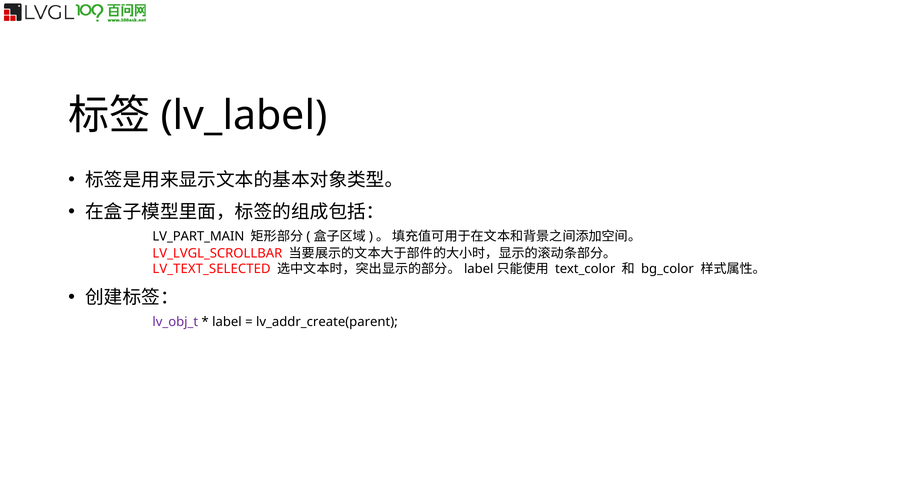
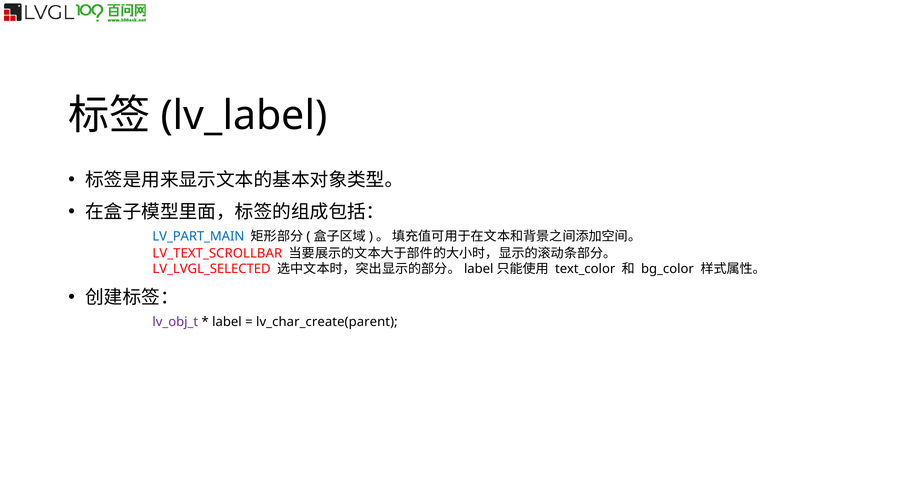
LV_PART_MAIN colour: black -> blue (198, 237)
LV_LVGL_SCROLLBAR: LV_LVGL_SCROLLBAR -> LV_TEXT_SCROLLBAR (217, 253)
LV_TEXT_SELECTED: LV_TEXT_SELECTED -> LV_LVGL_SELECTED (212, 269)
lv_addr_create(parent: lv_addr_create(parent -> lv_char_create(parent (327, 322)
